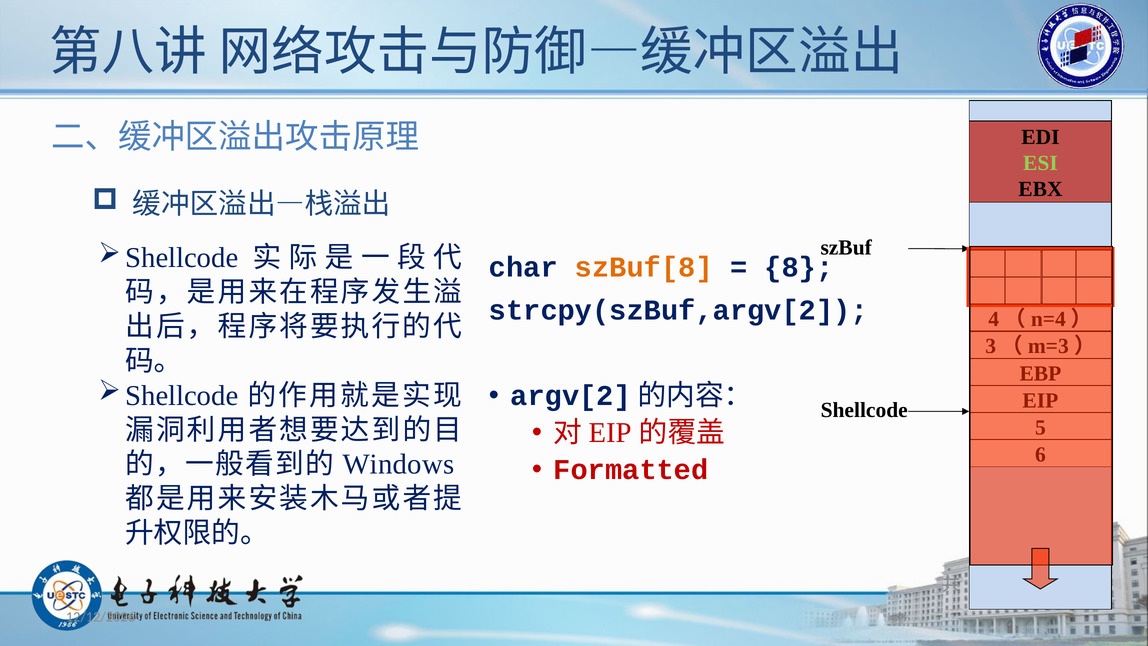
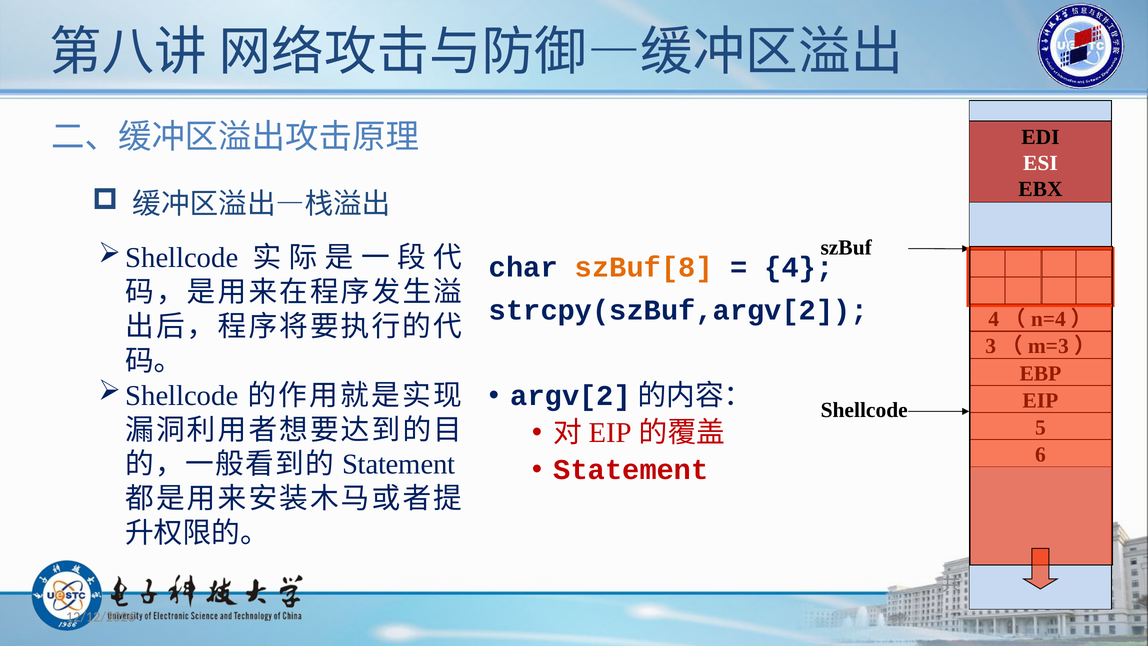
ESI colour: light green -> white (1040, 163)
8: 8 -> 4 (799, 267)
Windows: Windows -> Statement (399, 464)
Formatted: Formatted -> Statement (631, 470)
